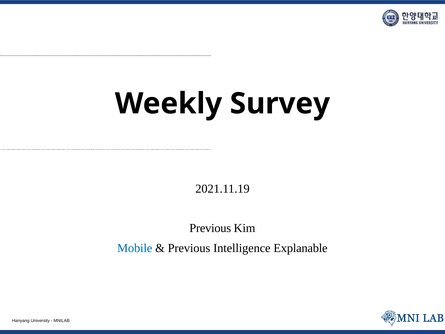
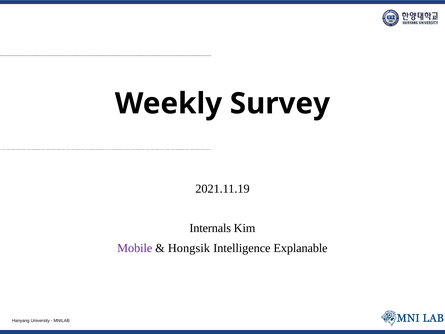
Previous: Previous -> Internals (210, 228)
Mobile colour: blue -> purple (135, 248)
Previous: Previous -> Hongsik (189, 248)
